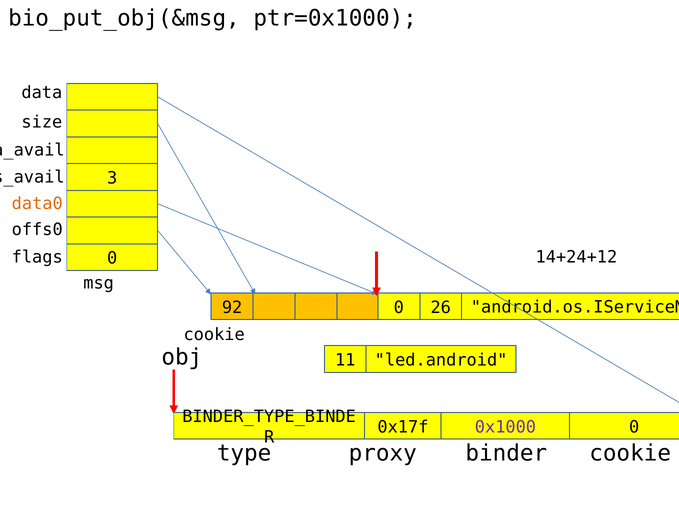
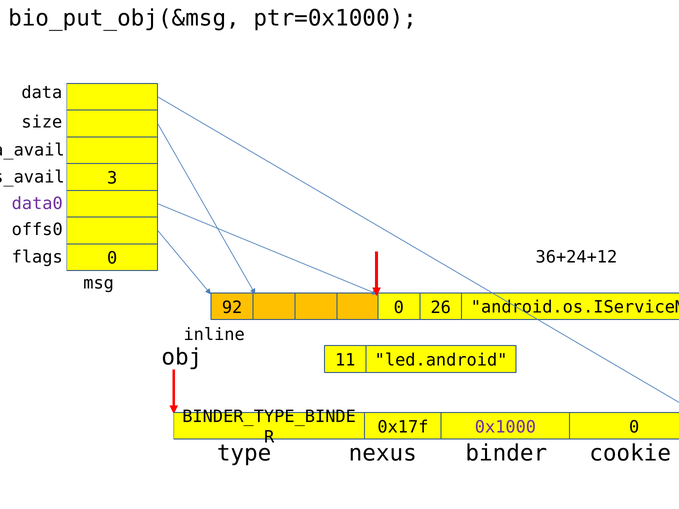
data0 colour: orange -> purple (37, 204)
14+24+12: 14+24+12 -> 36+24+12 (576, 257)
cookie: cookie -> inline (214, 335)
proxy: proxy -> nexus (383, 454)
